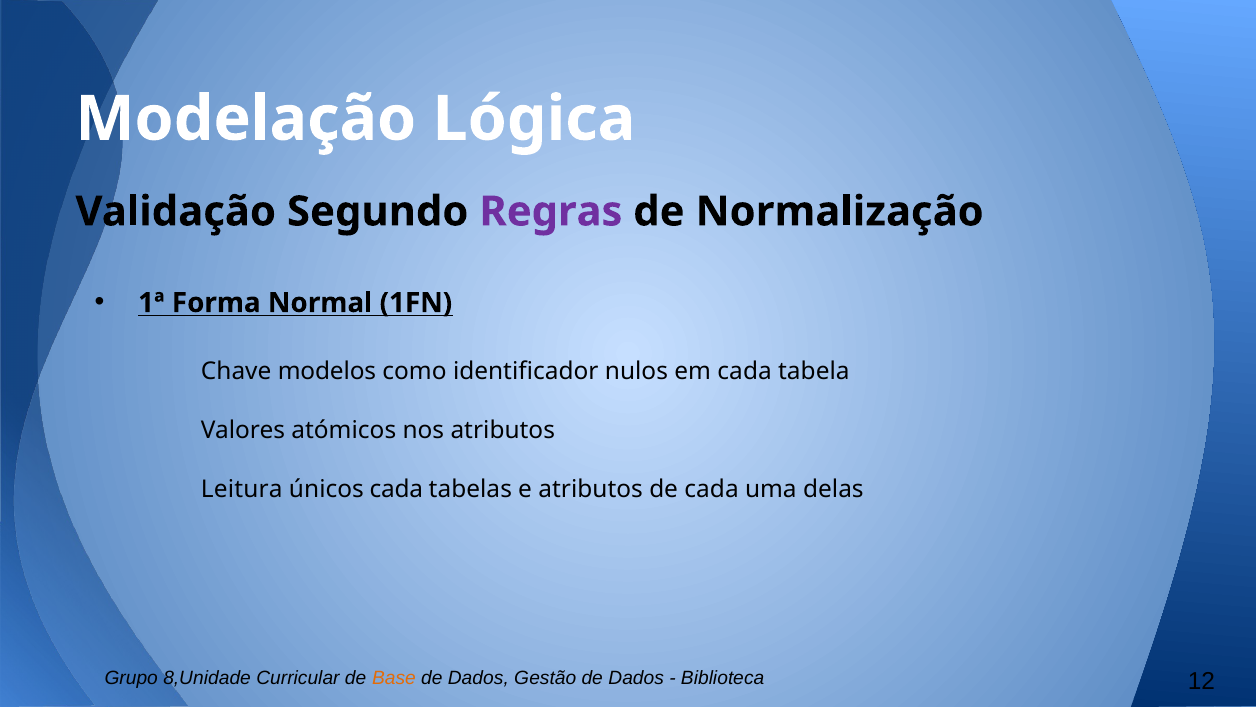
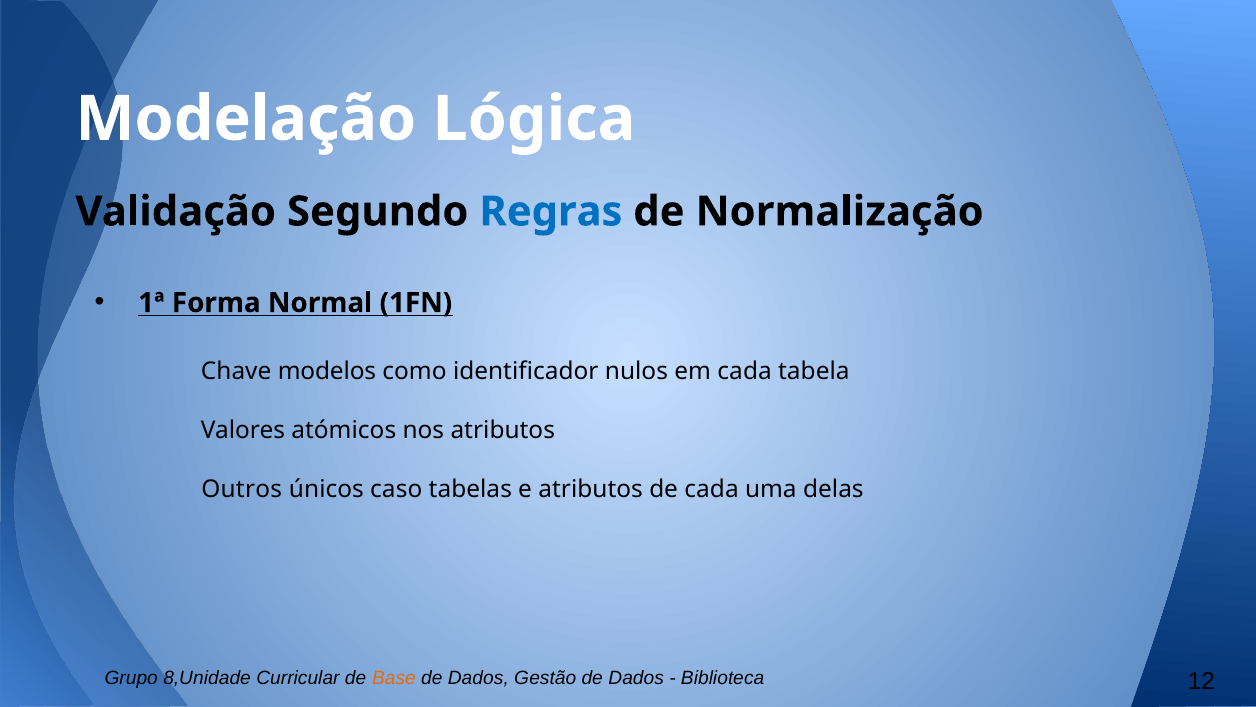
Regras colour: purple -> blue (551, 212)
Leitura: Leitura -> Outros (242, 489)
únicos cada: cada -> caso (396, 489)
